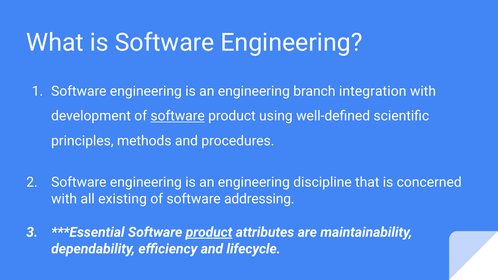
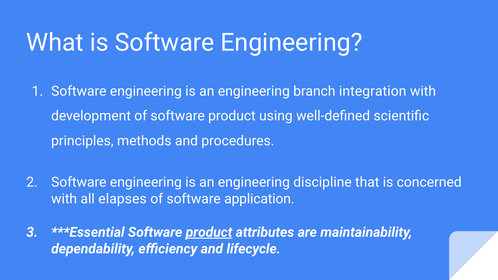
software underline: present -> none (178, 116)
existing: existing -> elapses (122, 199)
addressing: addressing -> application (259, 199)
